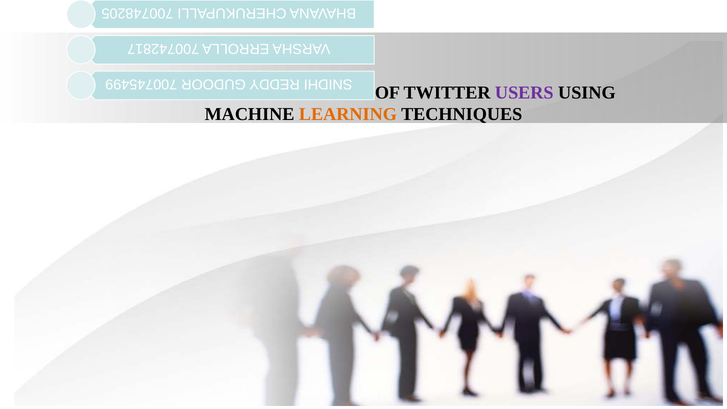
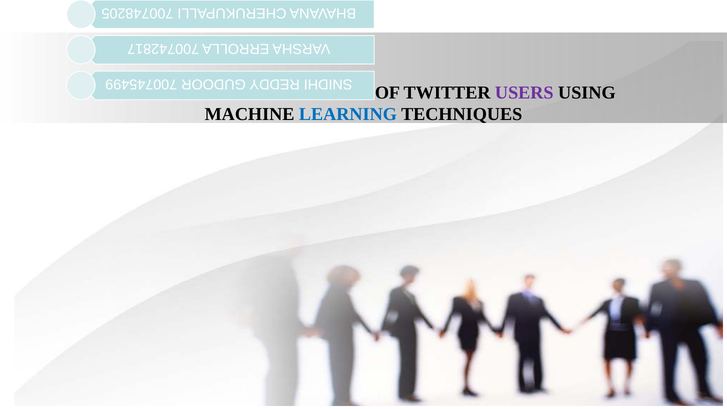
LEARNING colour: orange -> blue (348, 114)
